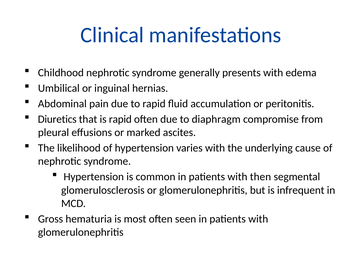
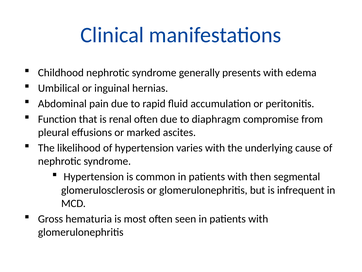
Diuretics: Diuretics -> Function (57, 119)
is rapid: rapid -> renal (120, 119)
